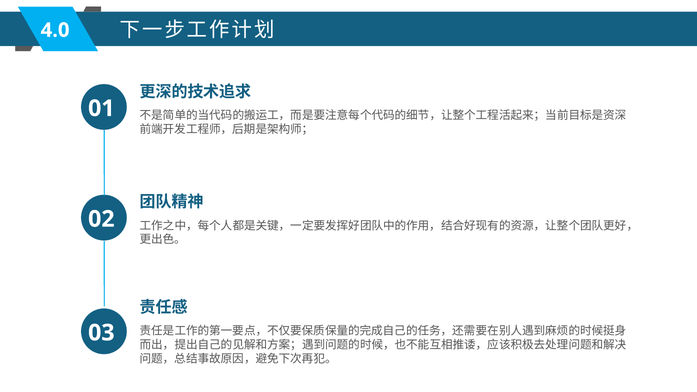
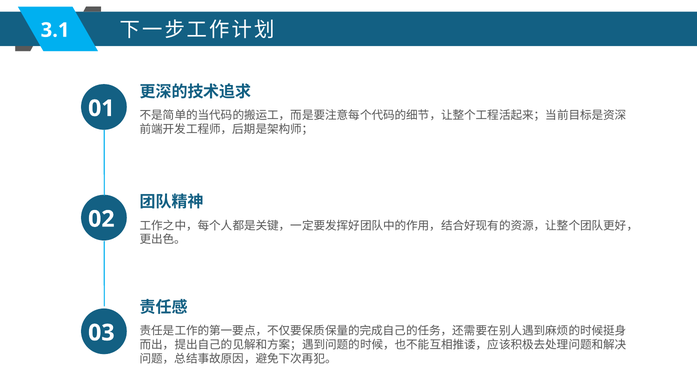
4.0: 4.0 -> 3.1 (55, 30)
